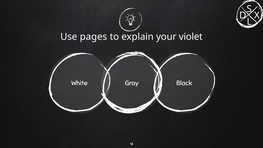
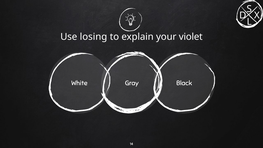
pages: pages -> losing (93, 37)
